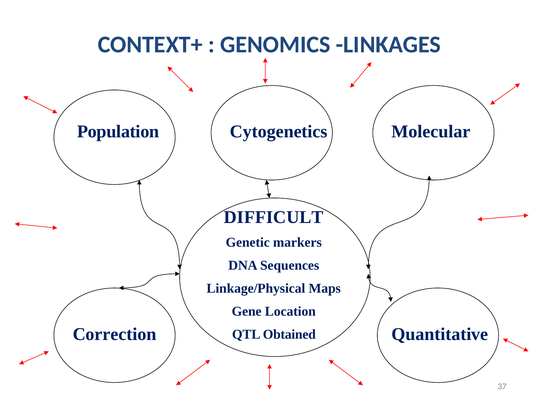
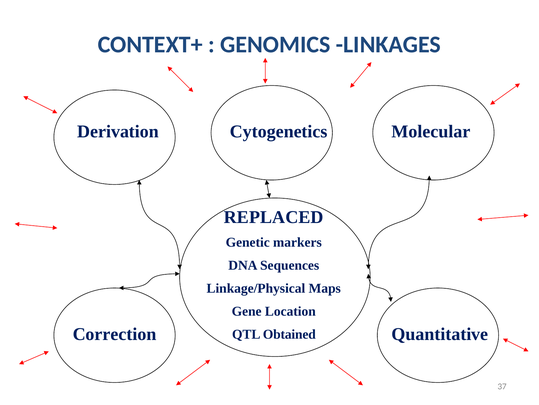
Population: Population -> Derivation (118, 131)
DIFFICULT: DIFFICULT -> REPLACED (274, 217)
